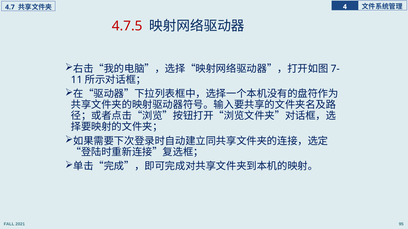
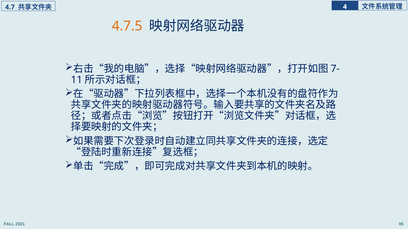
4.7.5 colour: red -> orange (127, 26)
